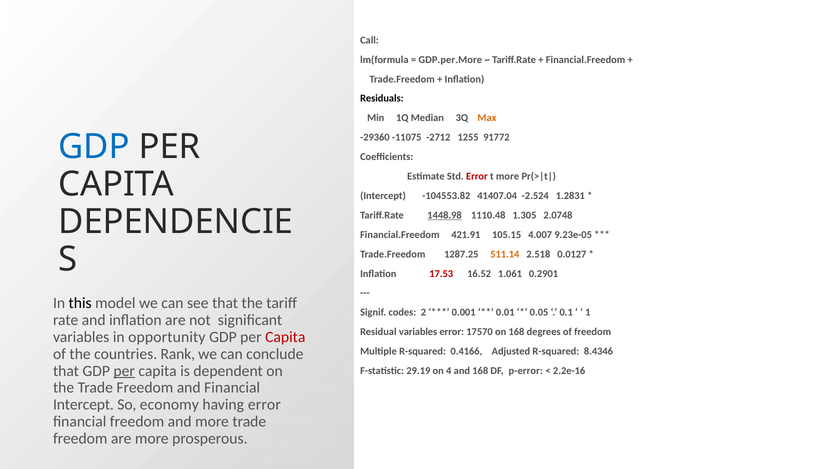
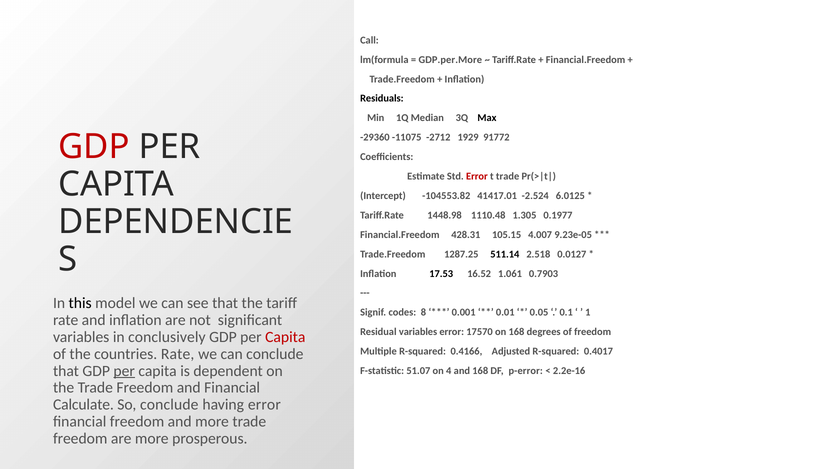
Max colour: orange -> black (487, 118)
1255: 1255 -> 1929 (468, 137)
GDP colour: blue -> red (94, 147)
t more: more -> trade (508, 176)
41407.04: 41407.04 -> 41417.01 (497, 196)
1.2831: 1.2831 -> 6.0125 (570, 196)
1448.98 underline: present -> none (445, 215)
2.0748: 2.0748 -> 0.1977 (558, 215)
421.91: 421.91 -> 428.31 (466, 235)
511.14 colour: orange -> black (505, 254)
17.53 colour: red -> black (441, 273)
0.2901: 0.2901 -> 0.7903 (544, 273)
2: 2 -> 8 (423, 312)
opportunity: opportunity -> conclusively (167, 337)
8.4346: 8.4346 -> 0.4017 (598, 351)
countries Rank: Rank -> Rate (178, 354)
29.19: 29.19 -> 51.07 (418, 371)
Intercept: Intercept -> Calculate (83, 404)
So economy: economy -> conclude (169, 404)
